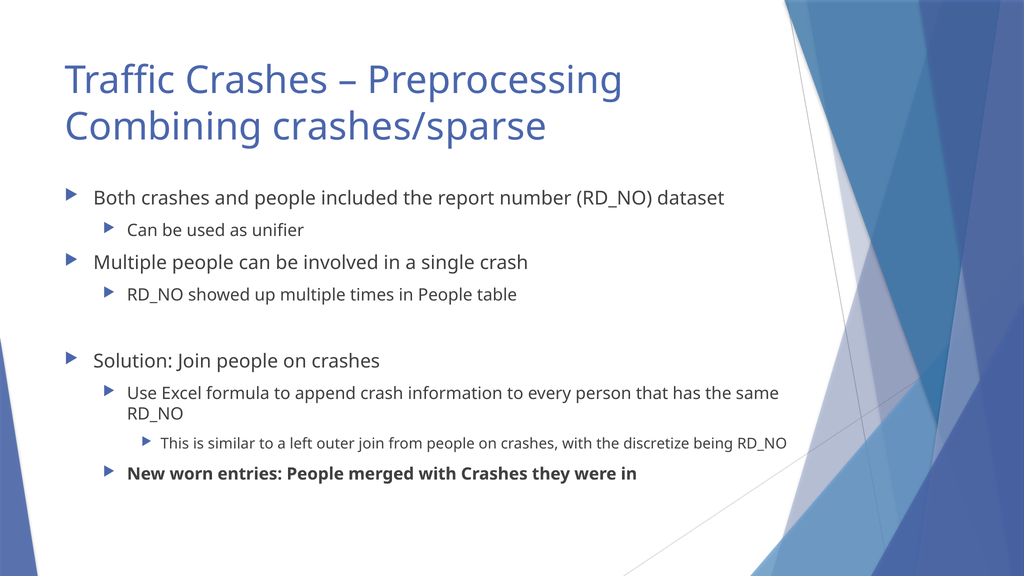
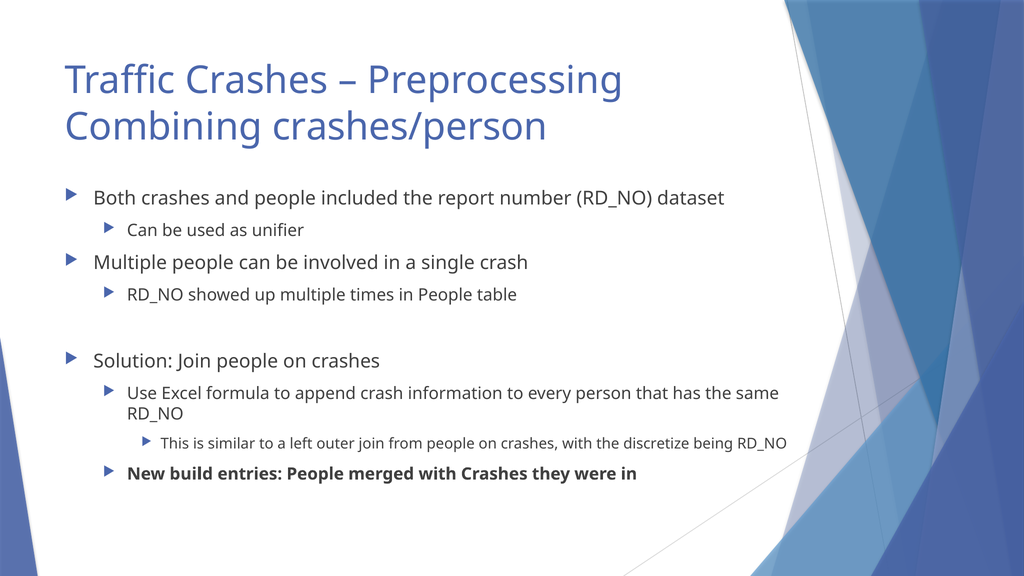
crashes/sparse: crashes/sparse -> crashes/person (410, 127)
worn: worn -> build (191, 474)
